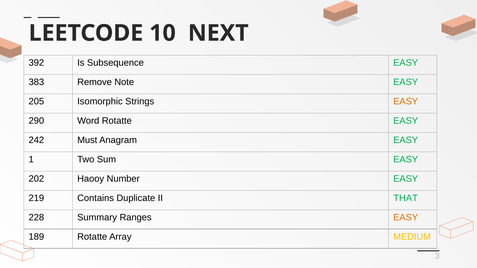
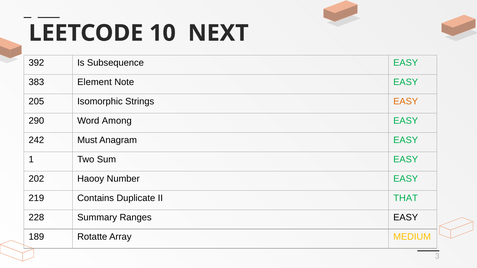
Remove: Remove -> Element (95, 82)
Word Rotatte: Rotatte -> Among (117, 121)
EASY colour: orange -> black (406, 218)
